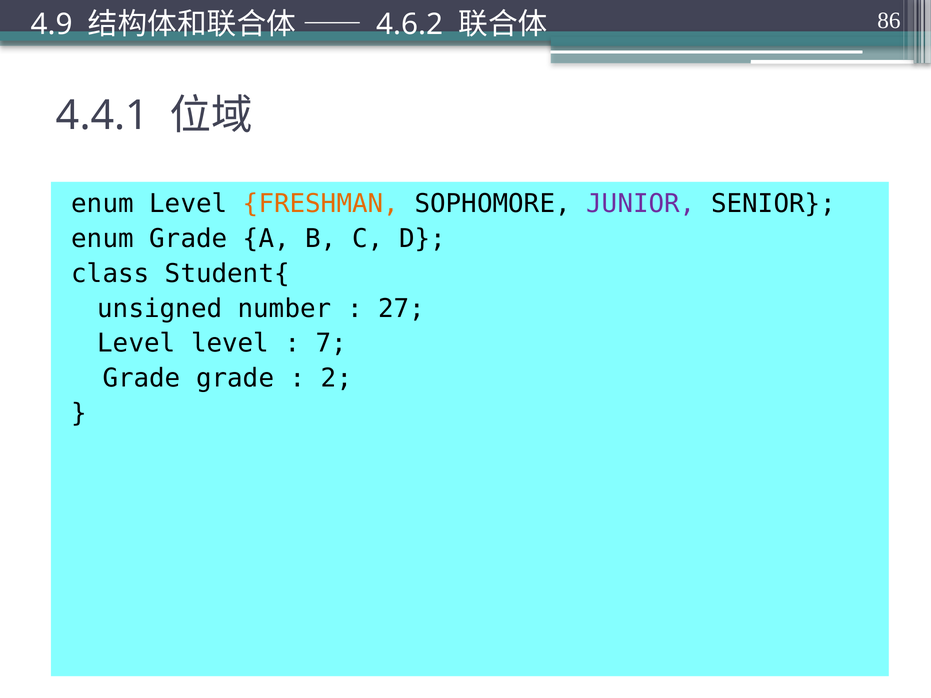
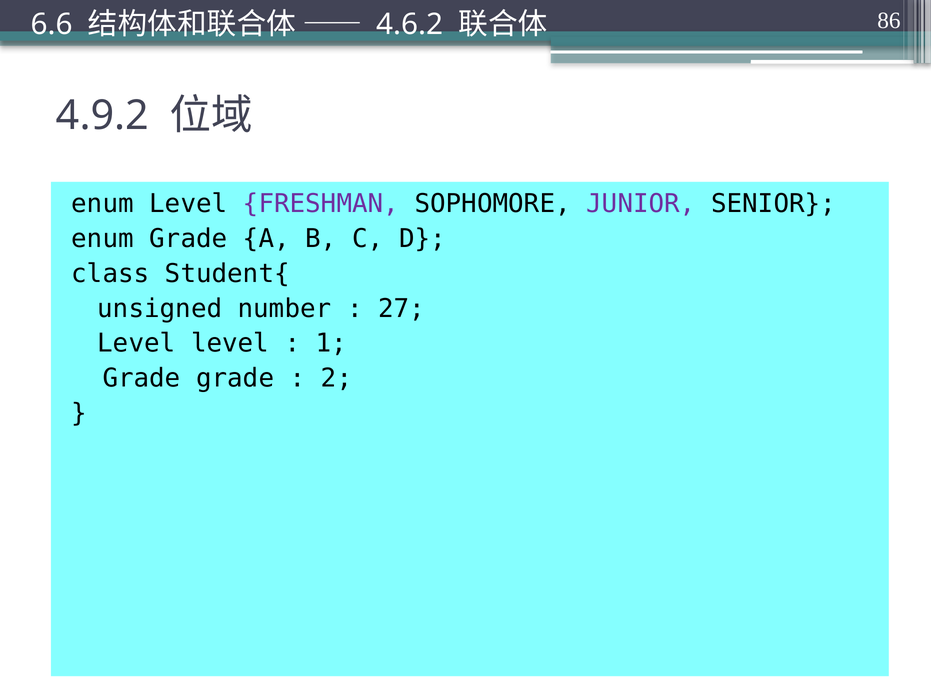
4.9: 4.9 -> 6.6 (52, 24)
4.4.1: 4.4.1 -> 4.9.2 (102, 116)
FRESHMAN colour: orange -> purple (321, 204)
7: 7 -> 1 (331, 344)
